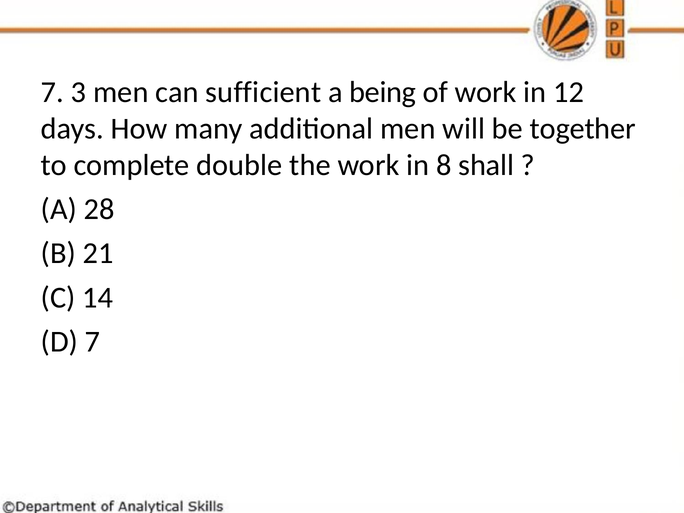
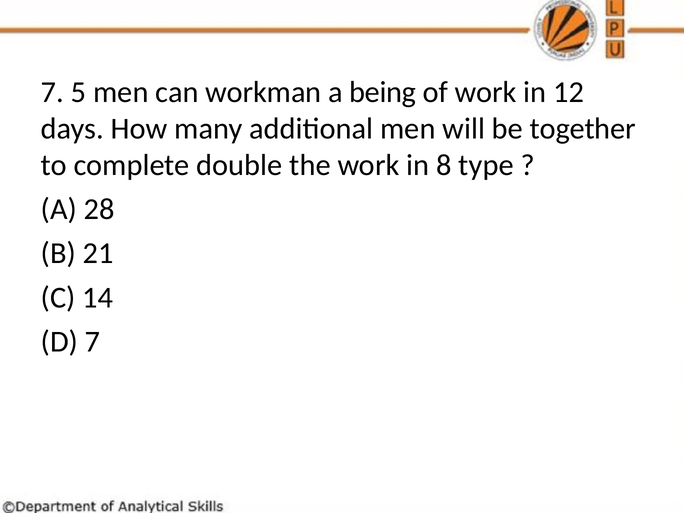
3: 3 -> 5 (79, 92)
sufficient: sufficient -> workman (263, 92)
shall: shall -> type (486, 165)
